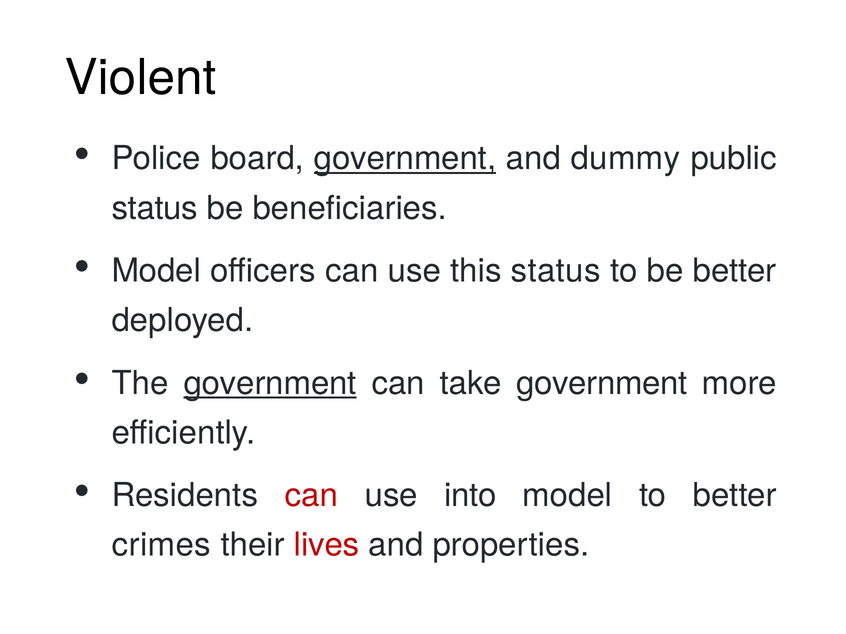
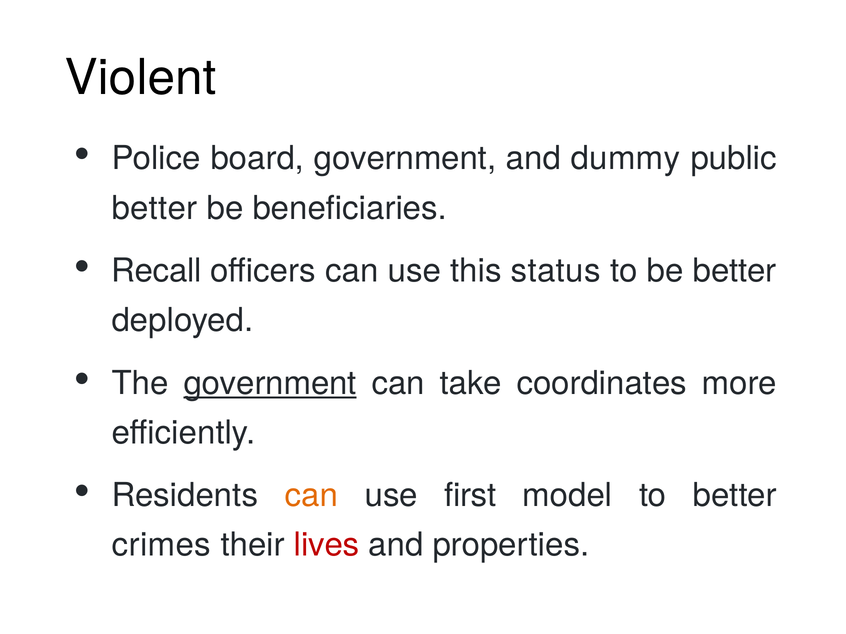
government underline: present -> none (405, 159)
status: status -> better (154, 208)
Model: Model -> Recall (156, 271)
take government: government -> coordinates (602, 383)
can colour: red -> orange (311, 496)
into: into -> first (470, 496)
